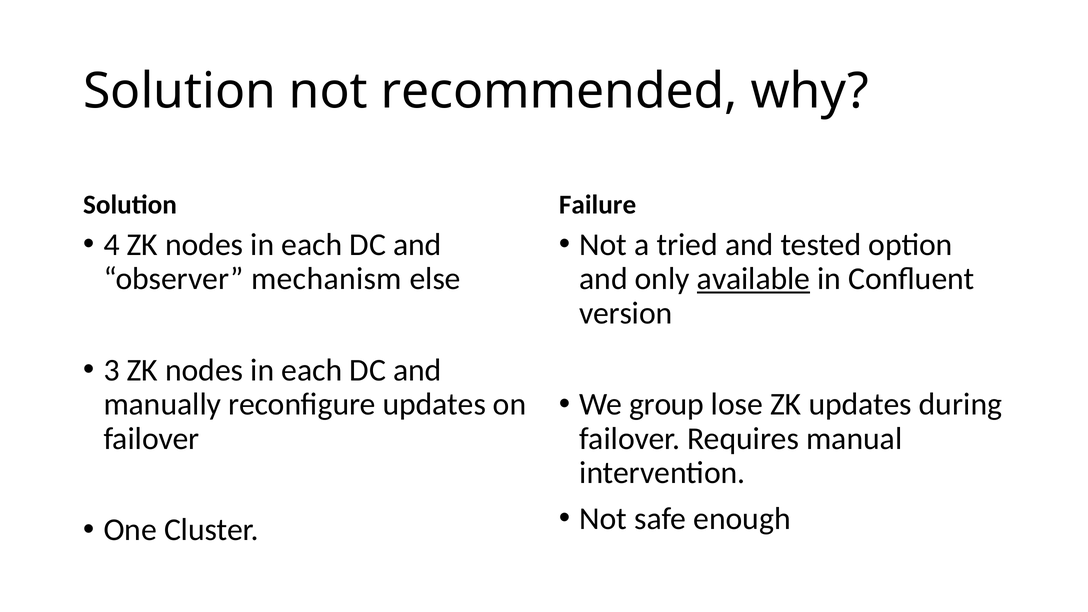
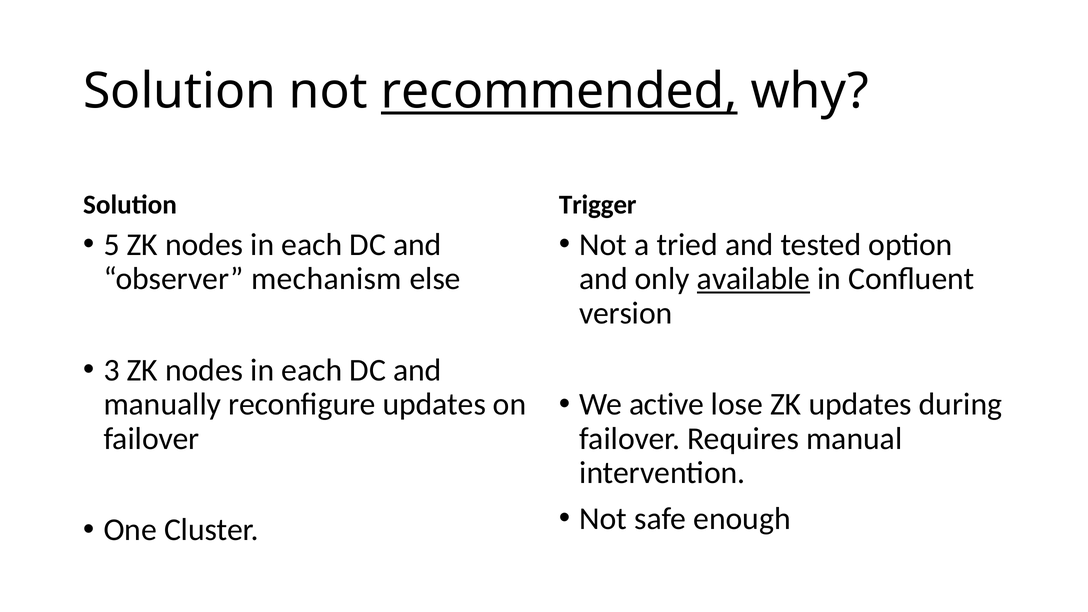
recommended underline: none -> present (559, 91)
Failure: Failure -> Trigger (598, 205)
4: 4 -> 5 (112, 245)
group: group -> active (667, 404)
